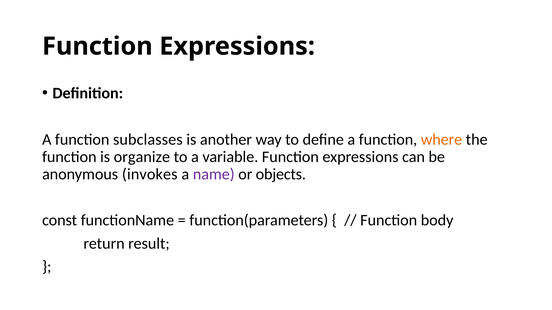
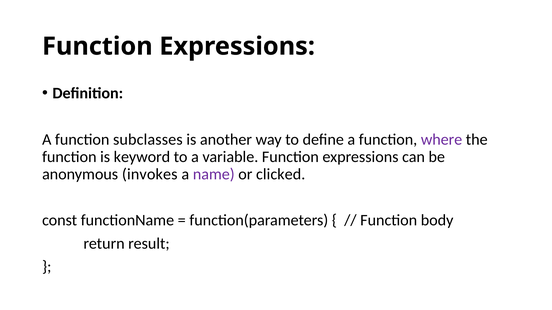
where colour: orange -> purple (442, 140)
organize: organize -> keyword (142, 157)
objects: objects -> clicked (281, 174)
